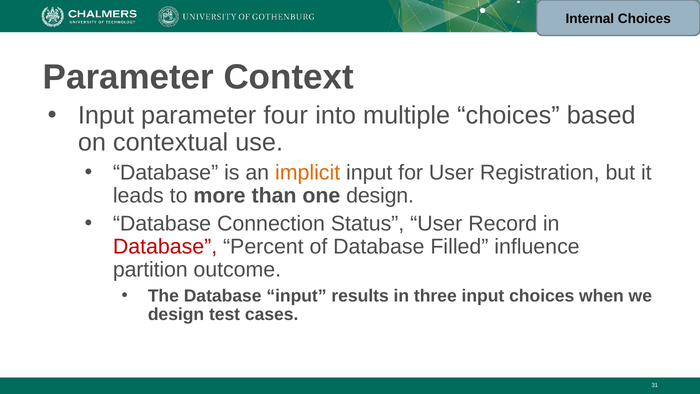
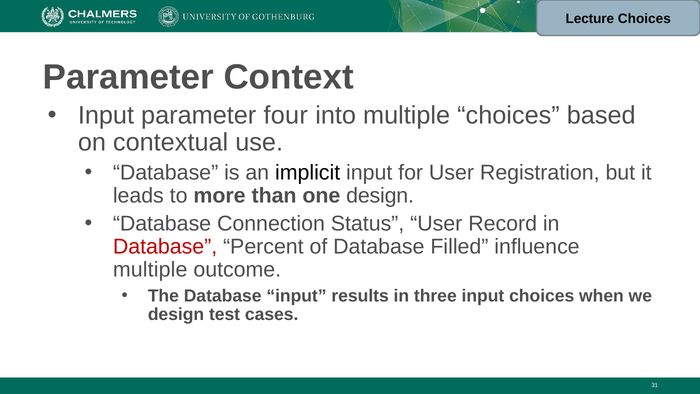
Internal: Internal -> Lecture (590, 19)
implicit colour: orange -> black (308, 172)
partition: partition -> multiple (150, 270)
